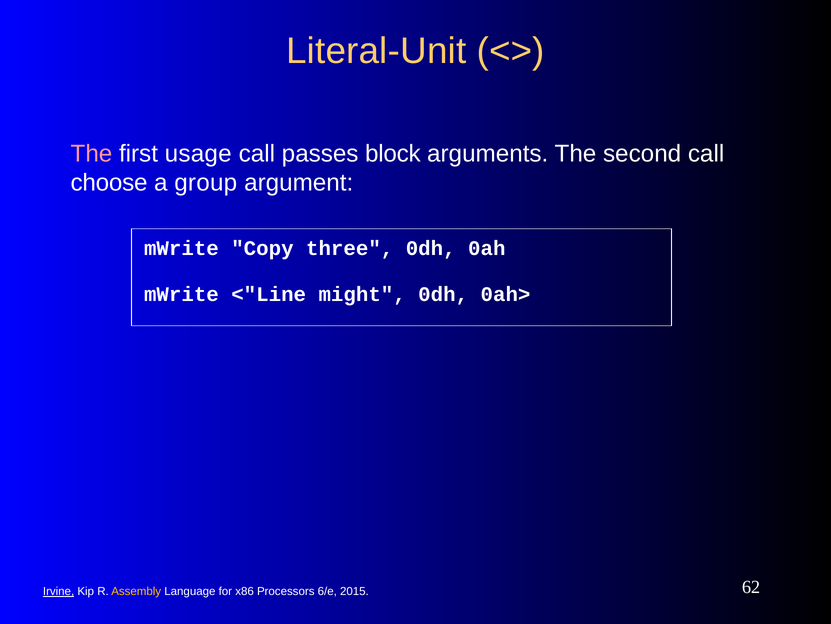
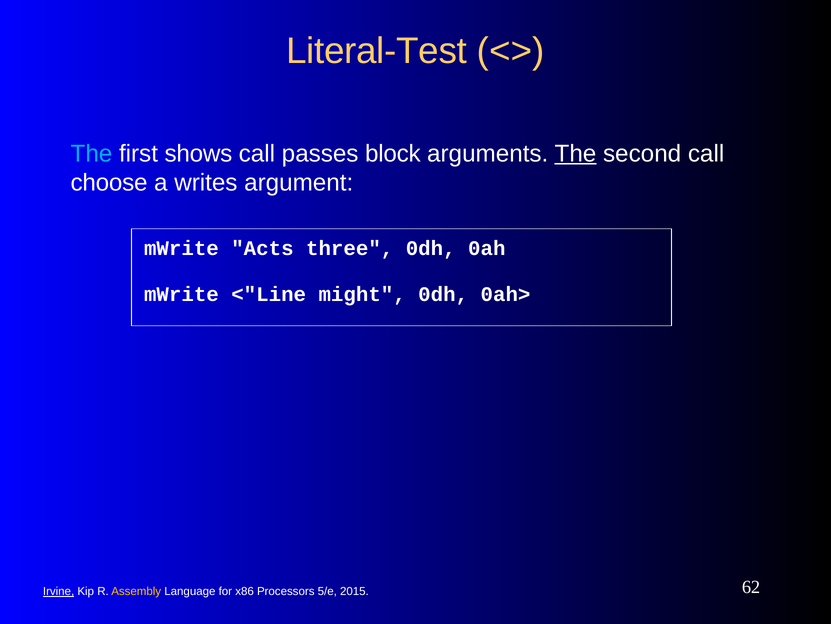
Literal-Unit: Literal-Unit -> Literal-Test (377, 51)
The colour: pink -> light blue (91, 153)
usage: usage -> shows (198, 153)
The underline: none -> present (575, 153)
group: group -> writes (206, 182)
Copy: Copy -> Acts (262, 248)
6/e: 6/e -> 5/e (327, 591)
